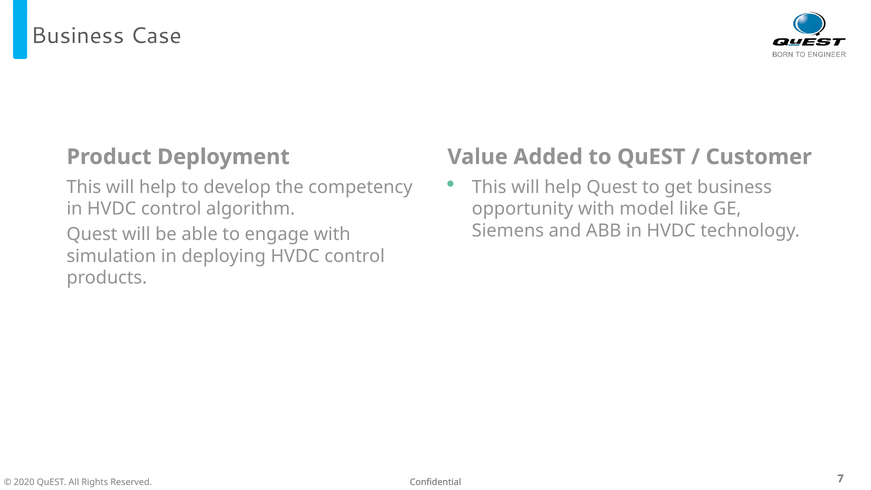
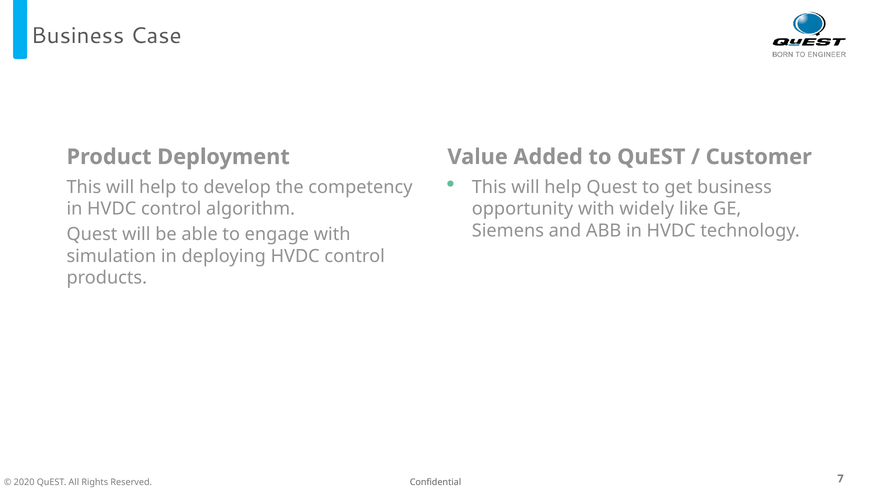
model: model -> widely (647, 209)
